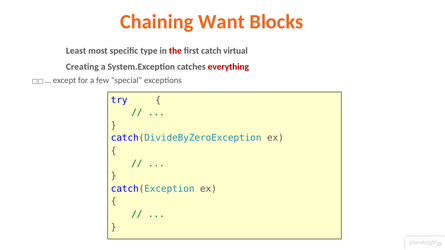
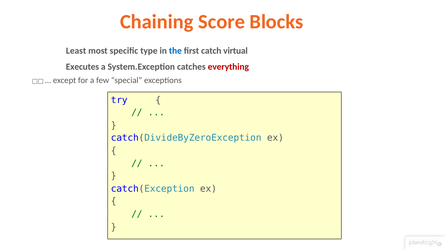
Want: Want -> Score (221, 22)
the colour: red -> blue (175, 51)
Creating: Creating -> Executes (82, 67)
